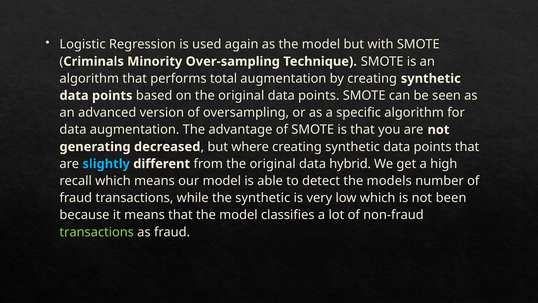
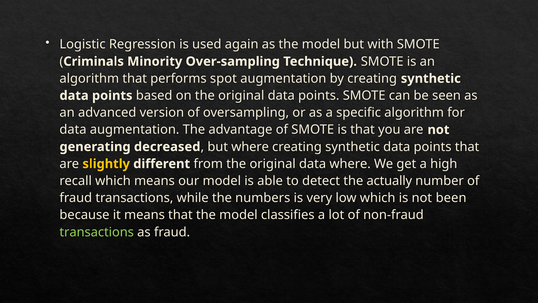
total: total -> spot (223, 78)
slightly colour: light blue -> yellow (106, 164)
data hybrid: hybrid -> where (350, 164)
models: models -> actually (389, 181)
the synthetic: synthetic -> numbers (263, 198)
